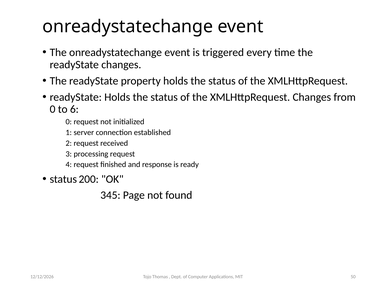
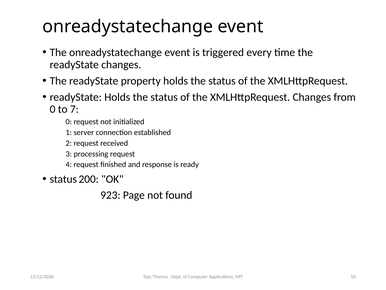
6: 6 -> 7 (74, 109)
345: 345 -> 923 (110, 195)
